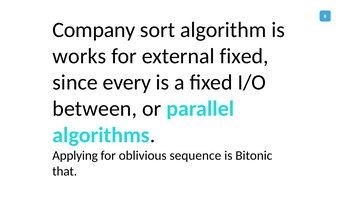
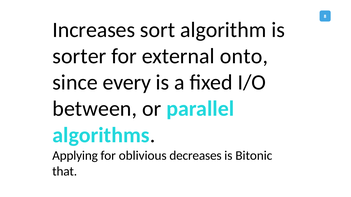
Company: Company -> Increases (94, 30)
works: works -> sorter (79, 56)
external fixed: fixed -> onto (244, 56)
sequence: sequence -> decreases (196, 156)
